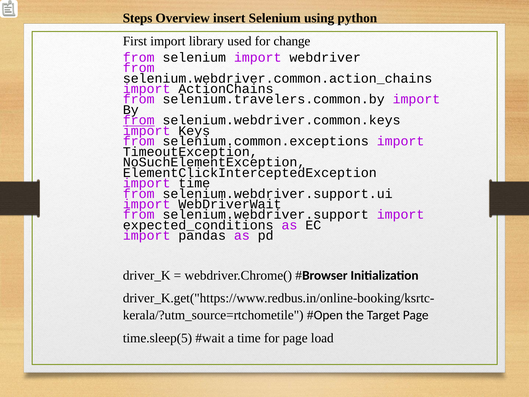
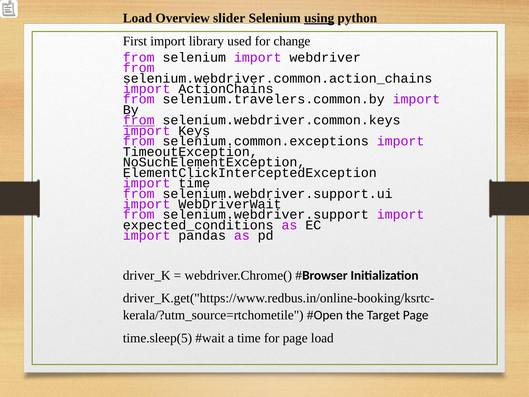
Steps: Steps -> Load (137, 18)
insert: insert -> slider (229, 18)
using underline: none -> present (319, 18)
